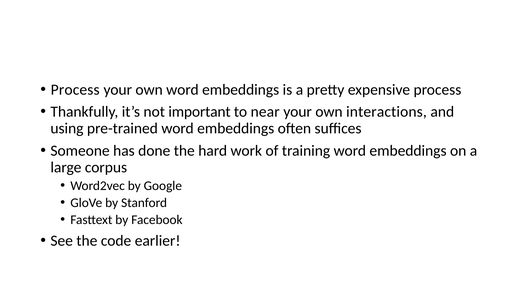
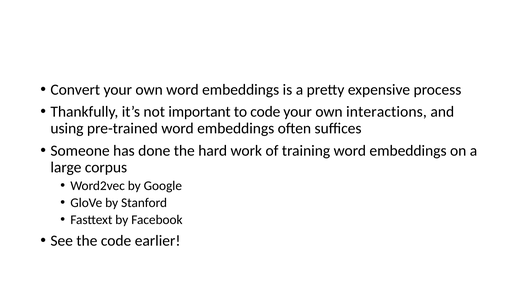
Process: Process -> Convert (75, 90)
to near: near -> code (265, 112)
